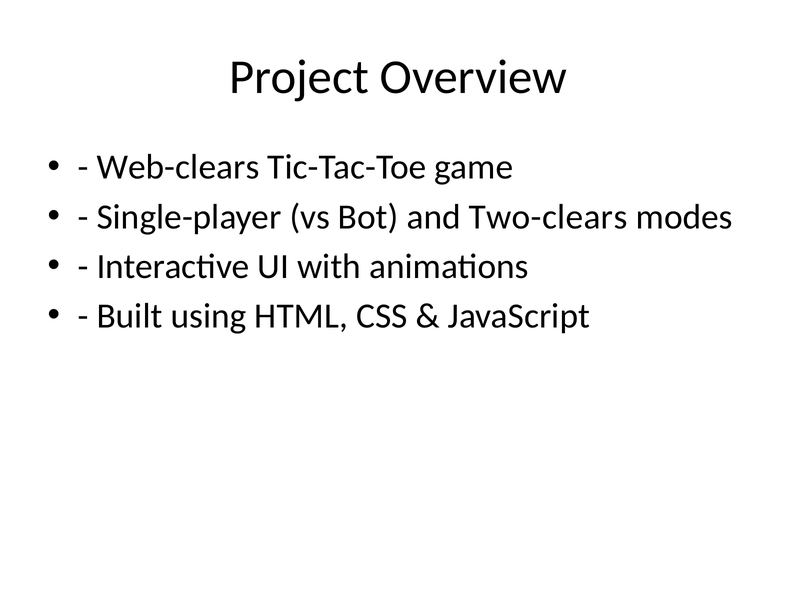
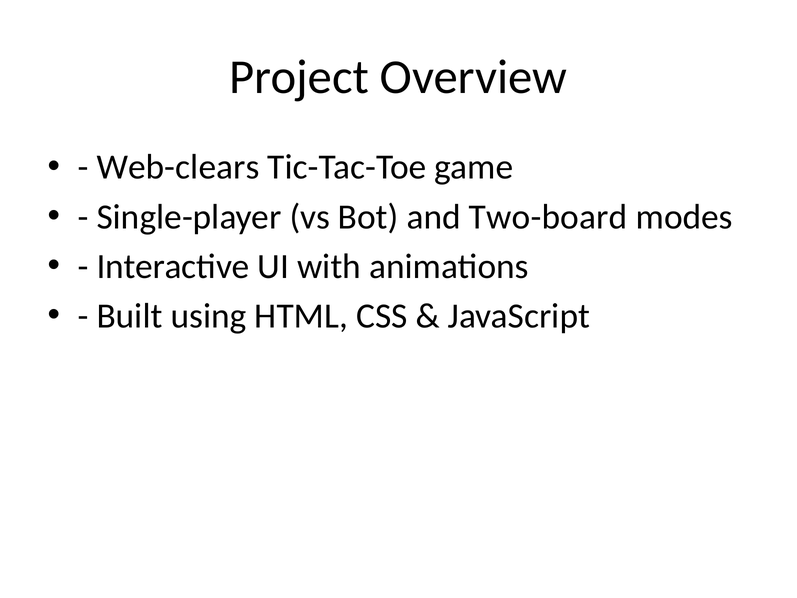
Two-clears: Two-clears -> Two-board (548, 217)
